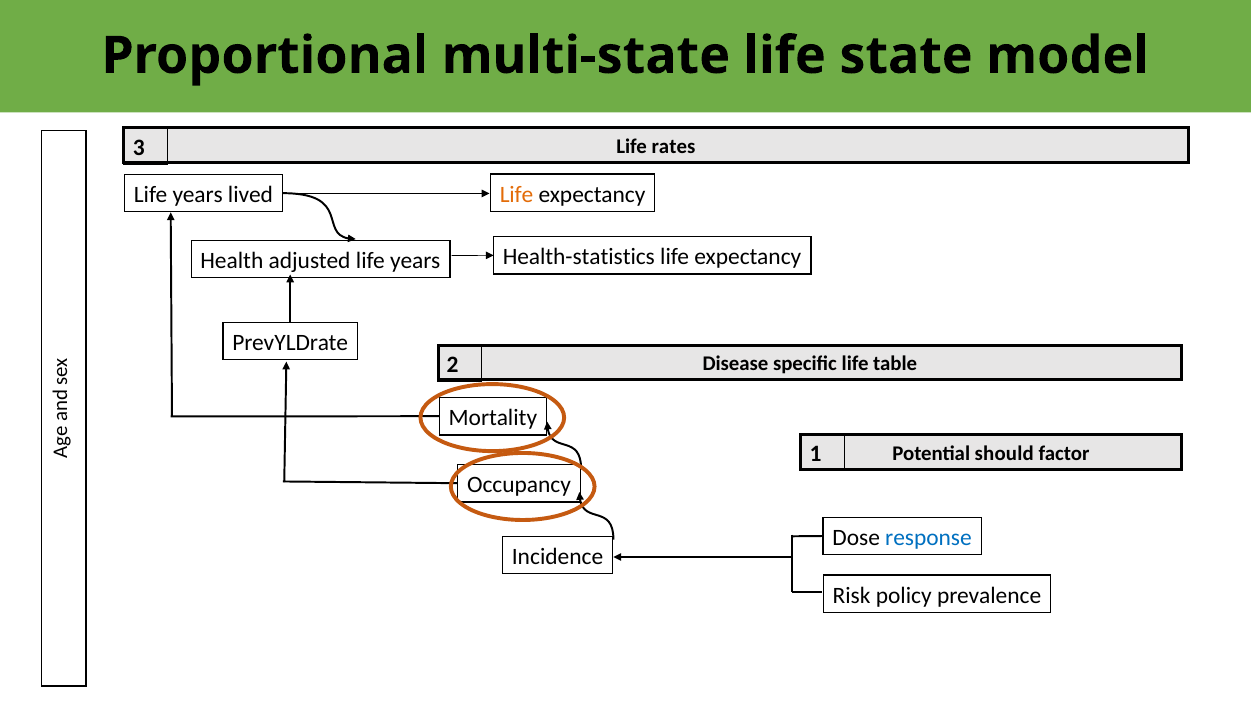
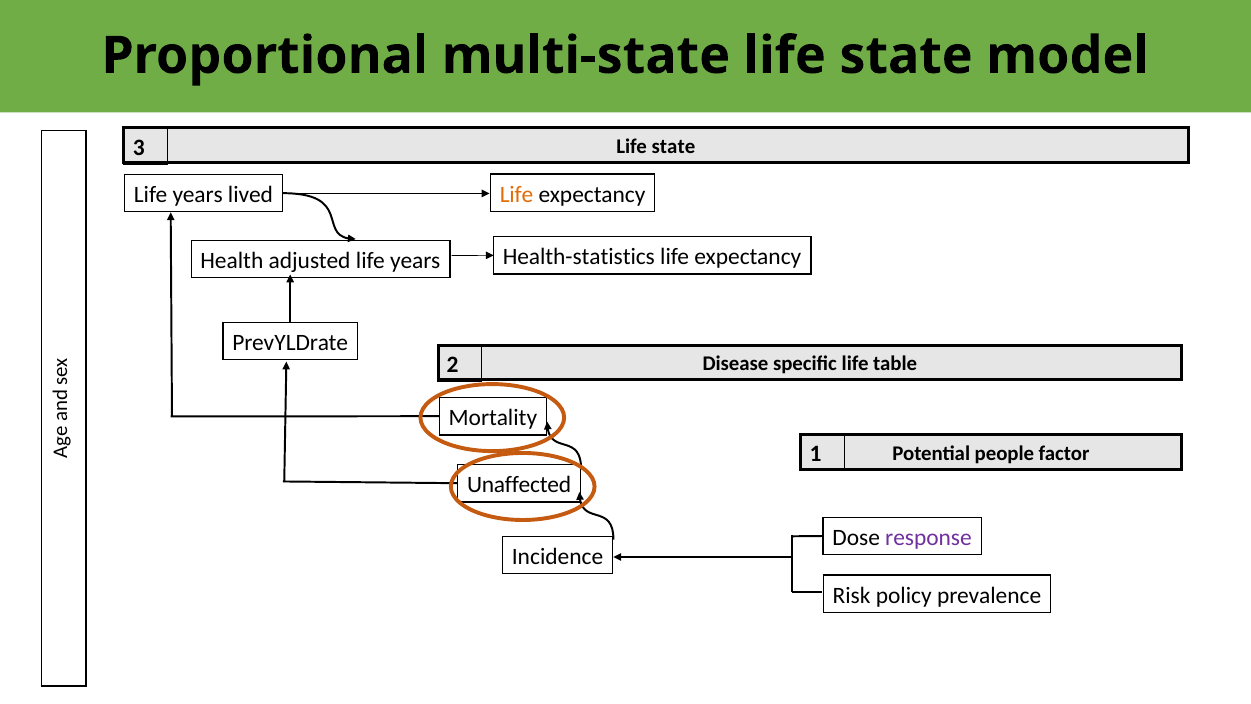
rates: rates -> state (673, 146)
should: should -> people (1004, 453)
Occupancy: Occupancy -> Unaffected (519, 485)
response colour: blue -> purple (928, 537)
